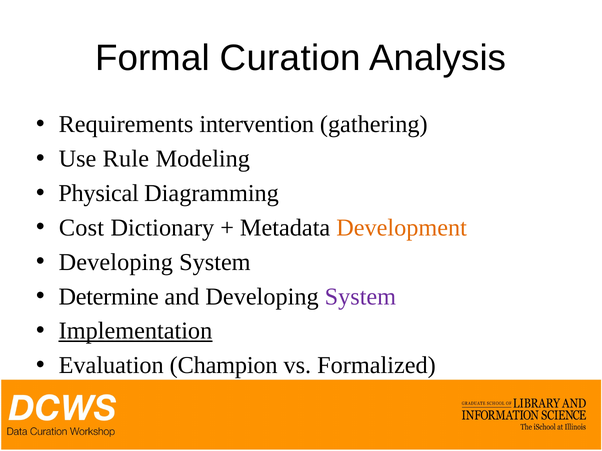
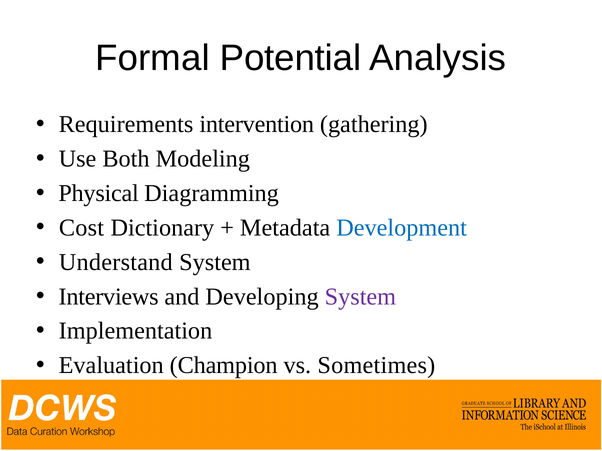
Curation: Curation -> Potential (291, 58)
Rule: Rule -> Both (126, 159)
Development colour: orange -> blue (402, 228)
Developing: Developing -> Understand (116, 262)
Determine: Determine -> Interviews (109, 297)
Implementation underline: present -> none (135, 331)
Formalized: Formalized -> Sometimes (376, 366)
